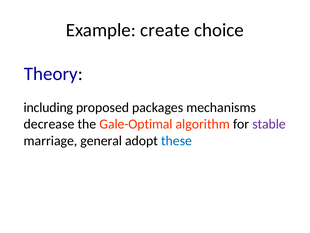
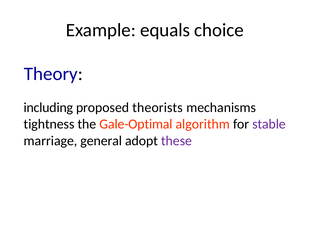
create: create -> equals (165, 30)
packages: packages -> theorists (158, 107)
decrease: decrease -> tightness (49, 124)
these colour: blue -> purple (177, 140)
